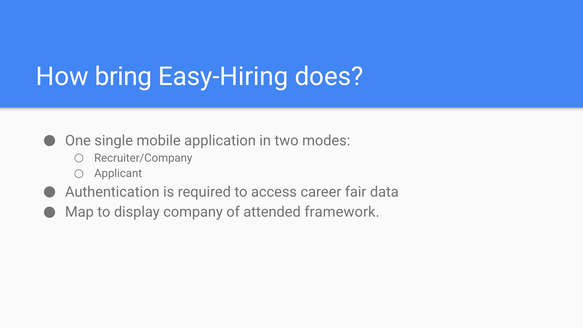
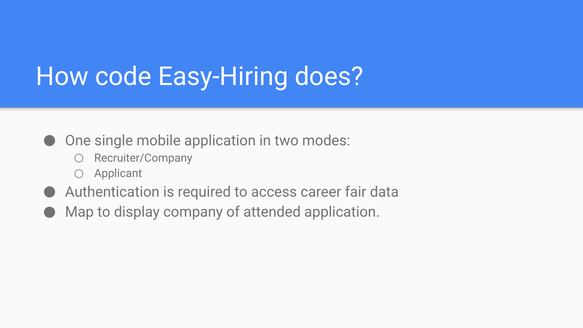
bring: bring -> code (123, 76)
attended framework: framework -> application (342, 212)
